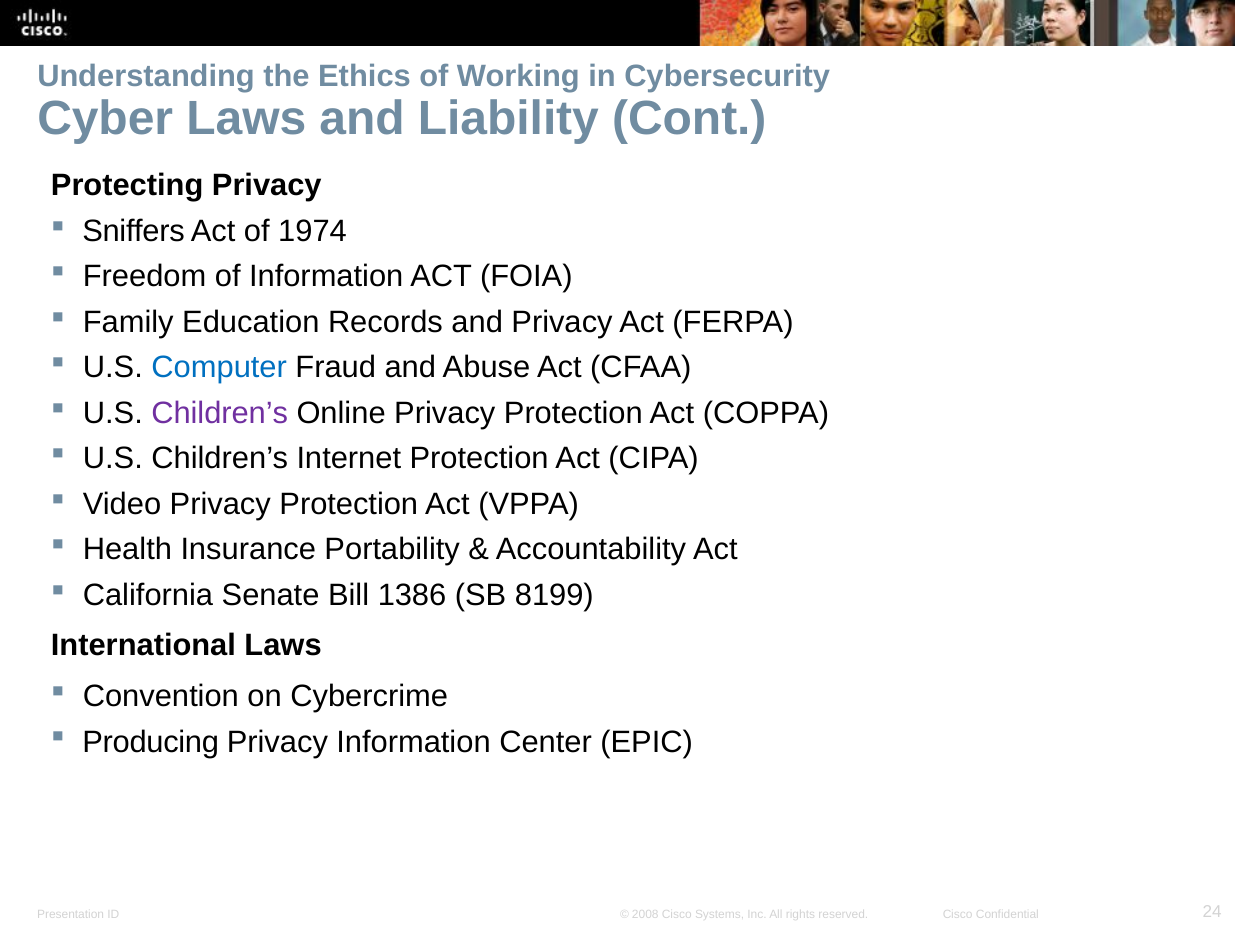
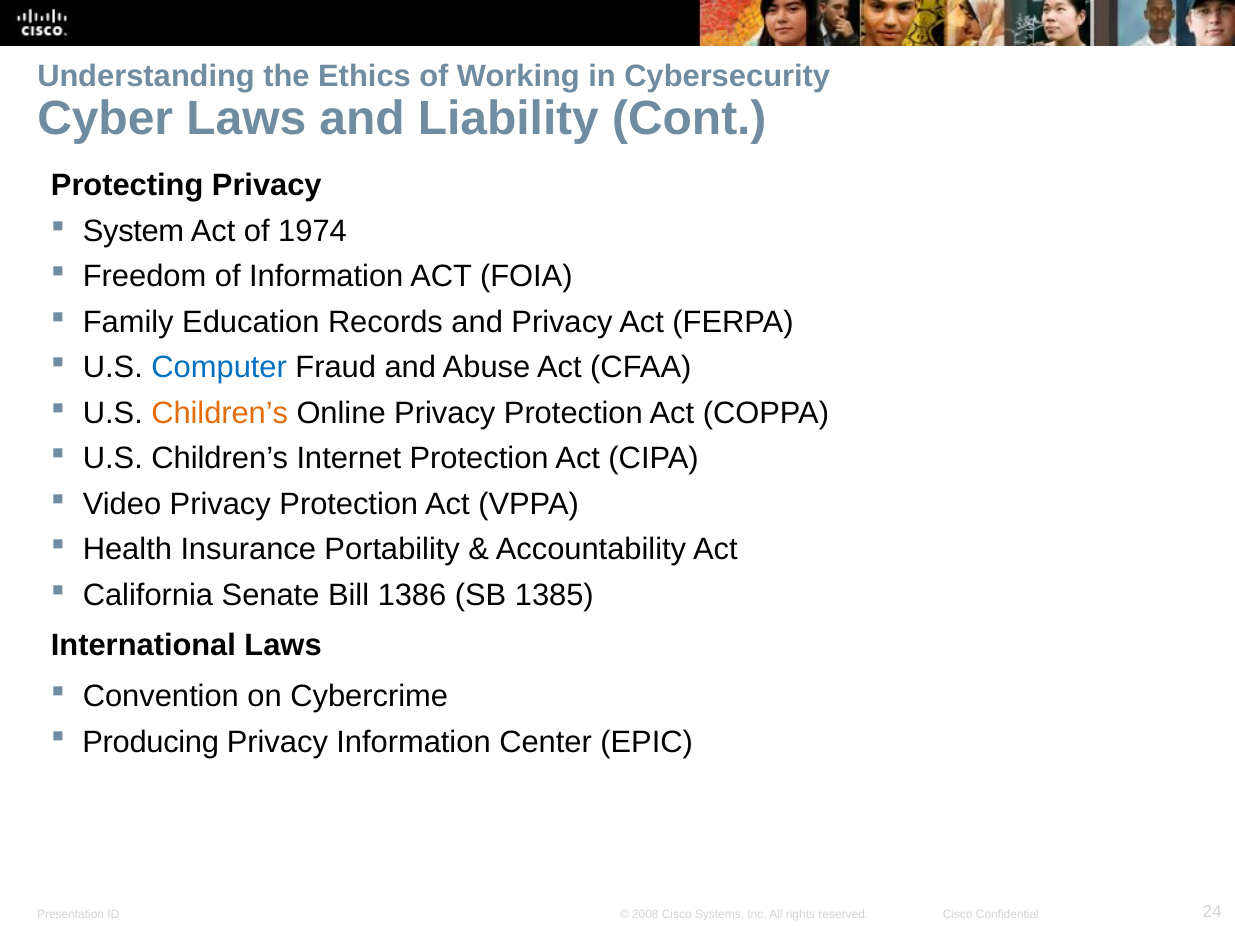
Sniffers: Sniffers -> System (134, 231)
Children’s colour: purple -> orange (220, 413)
8199: 8199 -> 1385 (554, 595)
